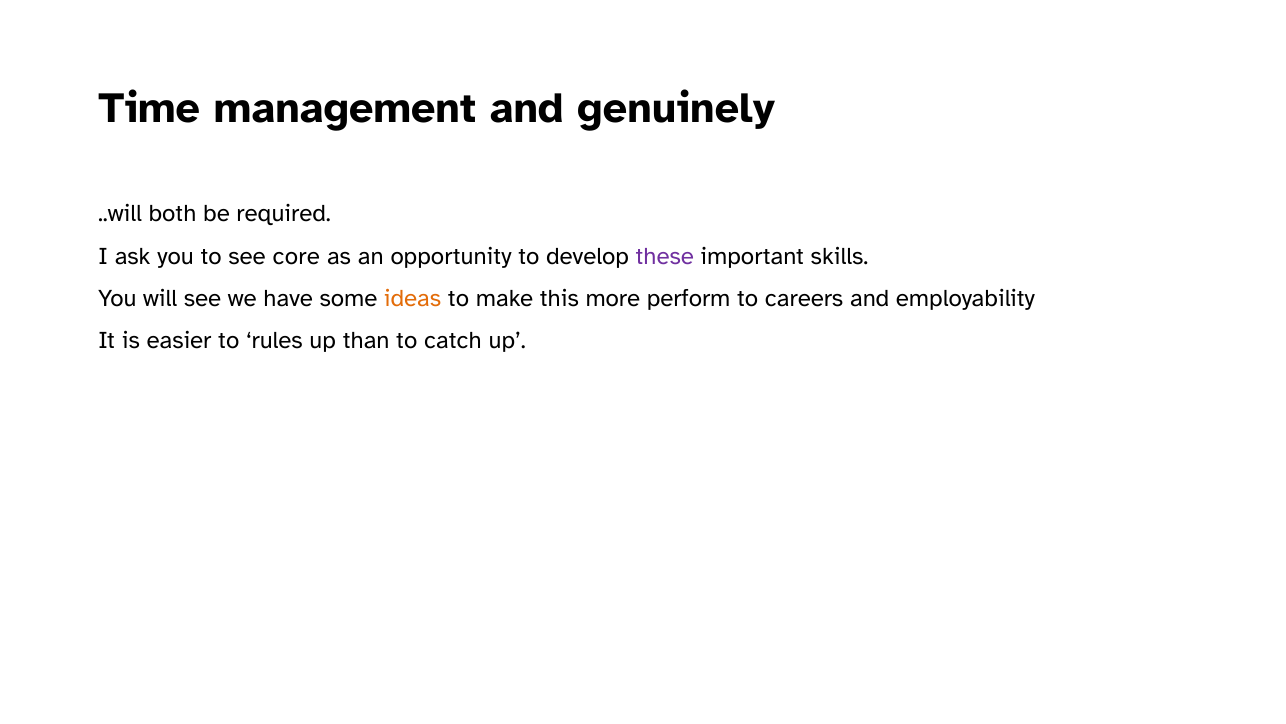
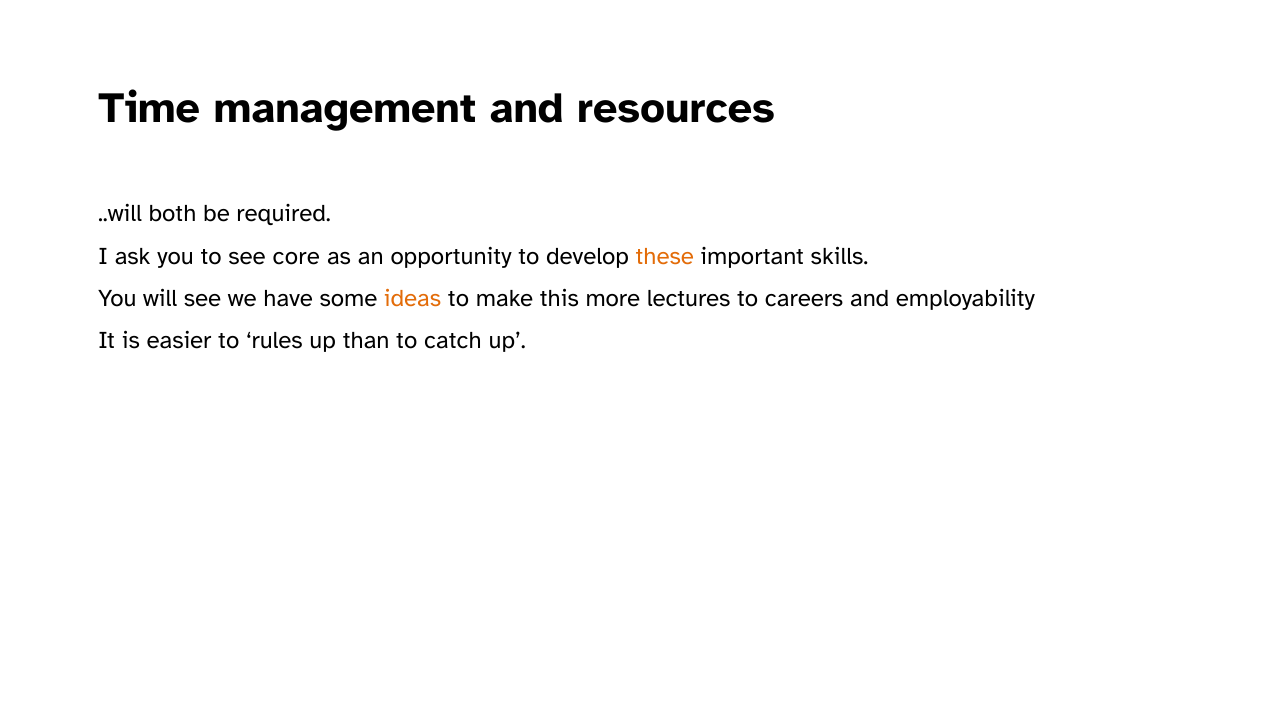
genuinely: genuinely -> resources (676, 108)
these colour: purple -> orange (665, 256)
perform: perform -> lectures (689, 298)
